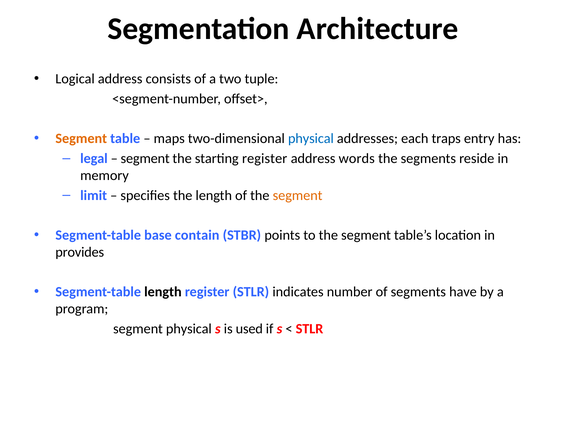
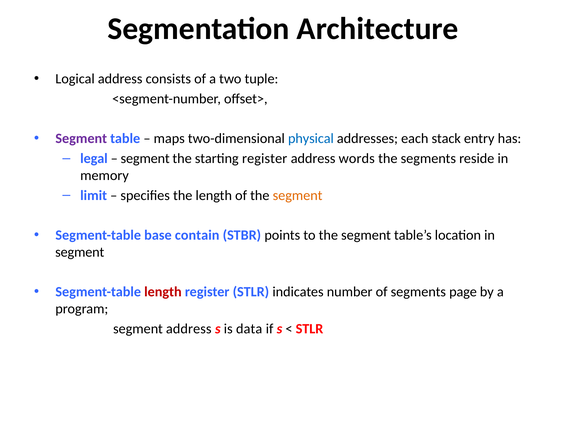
Segment colour: orange -> purple (81, 139)
traps: traps -> stack (446, 139)
provides: provides -> segment (80, 252)
length colour: black -> red (163, 292)
have: have -> page (463, 292)
segment physical: physical -> address (189, 329)
used: used -> data (249, 329)
